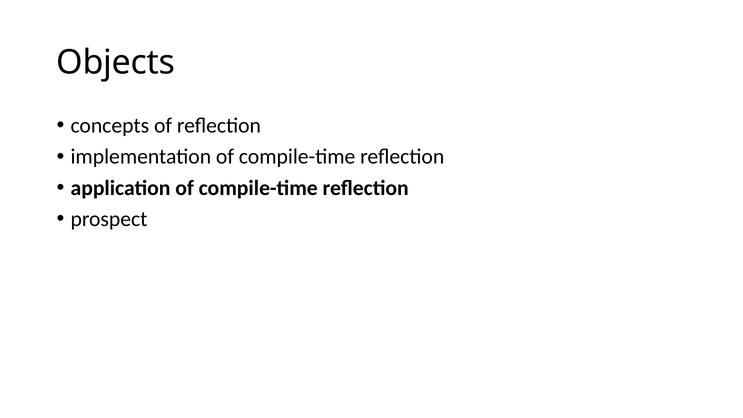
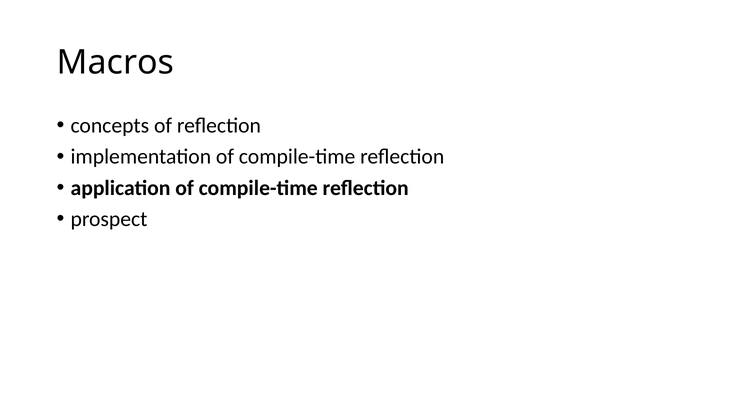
Objects: Objects -> Macros (115, 62)
